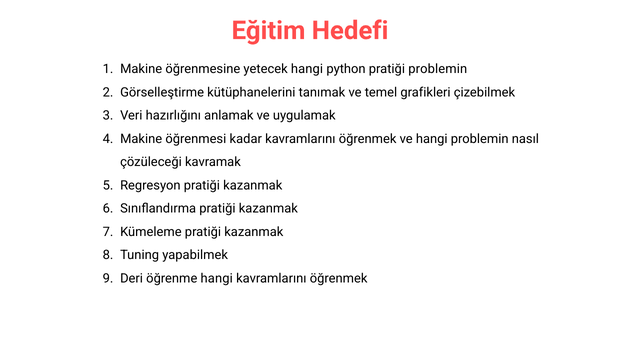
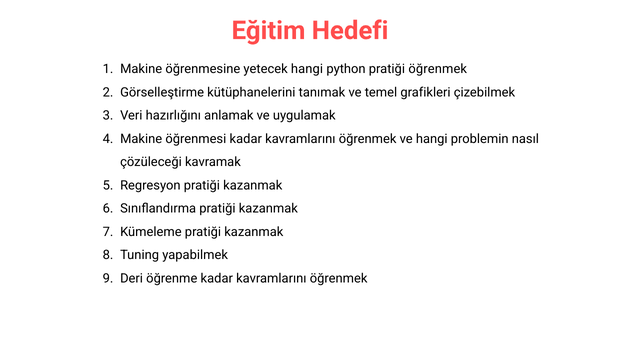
pratiği problemin: problemin -> öğrenmek (438, 69)
öğrenme hangi: hangi -> kadar (217, 278)
